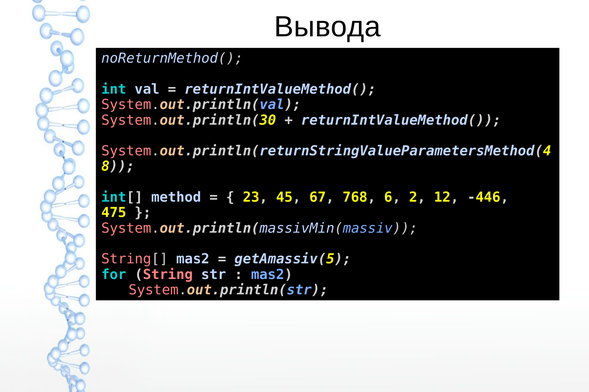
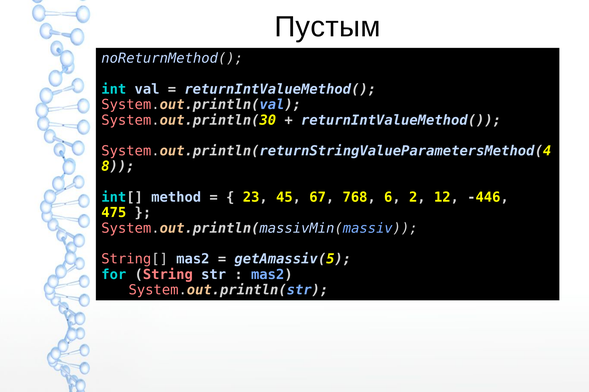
Вывода: Вывода -> Пустым (327, 27)
